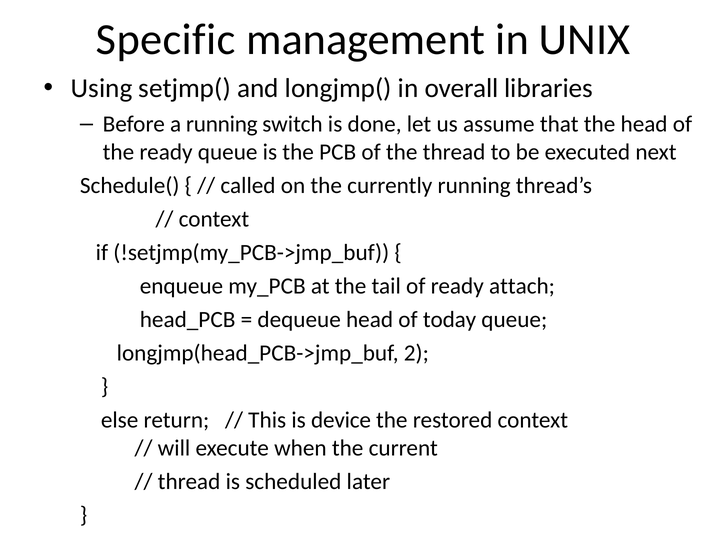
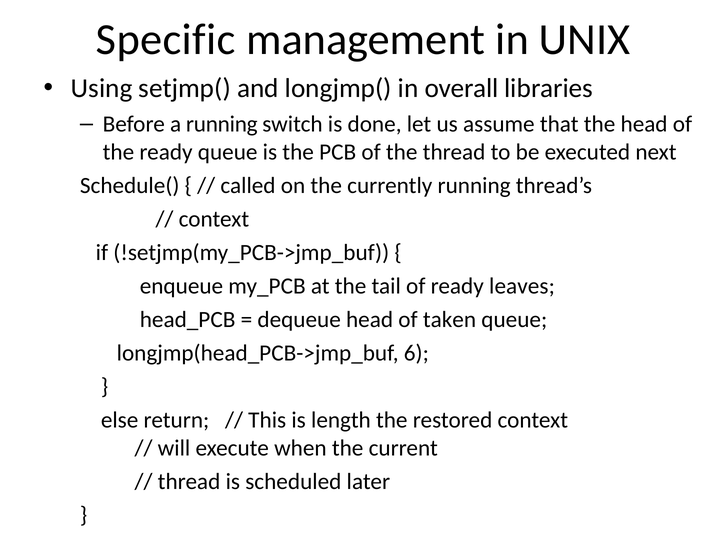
attach: attach -> leaves (522, 286)
today: today -> taken (449, 320)
2: 2 -> 6 (416, 353)
device: device -> length (341, 420)
